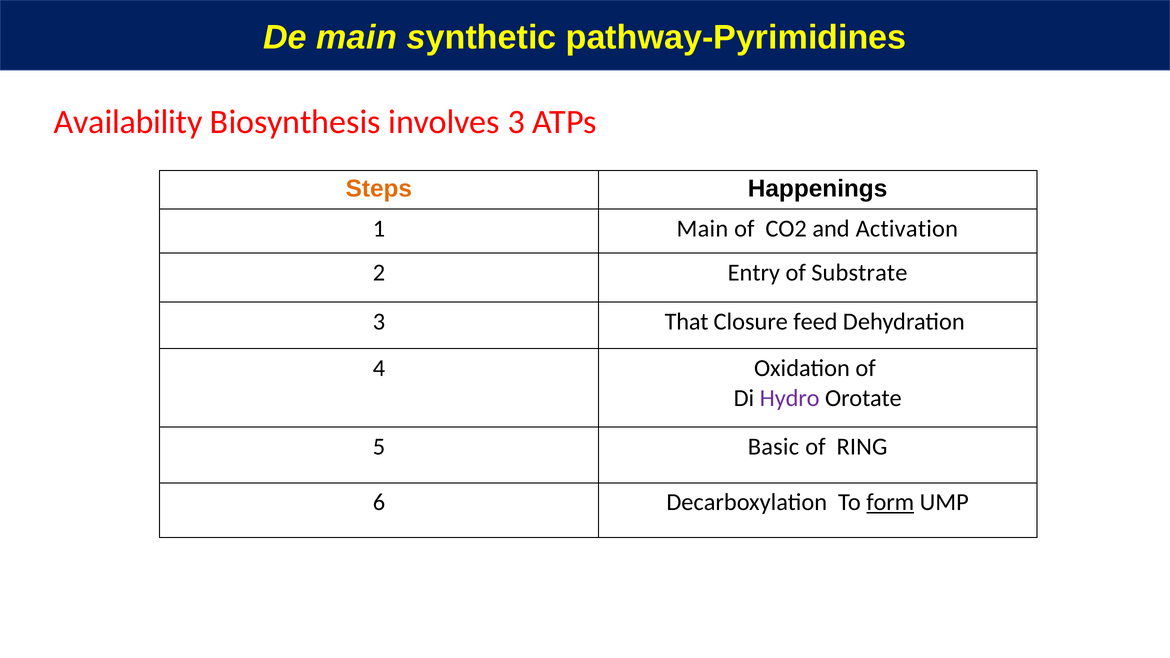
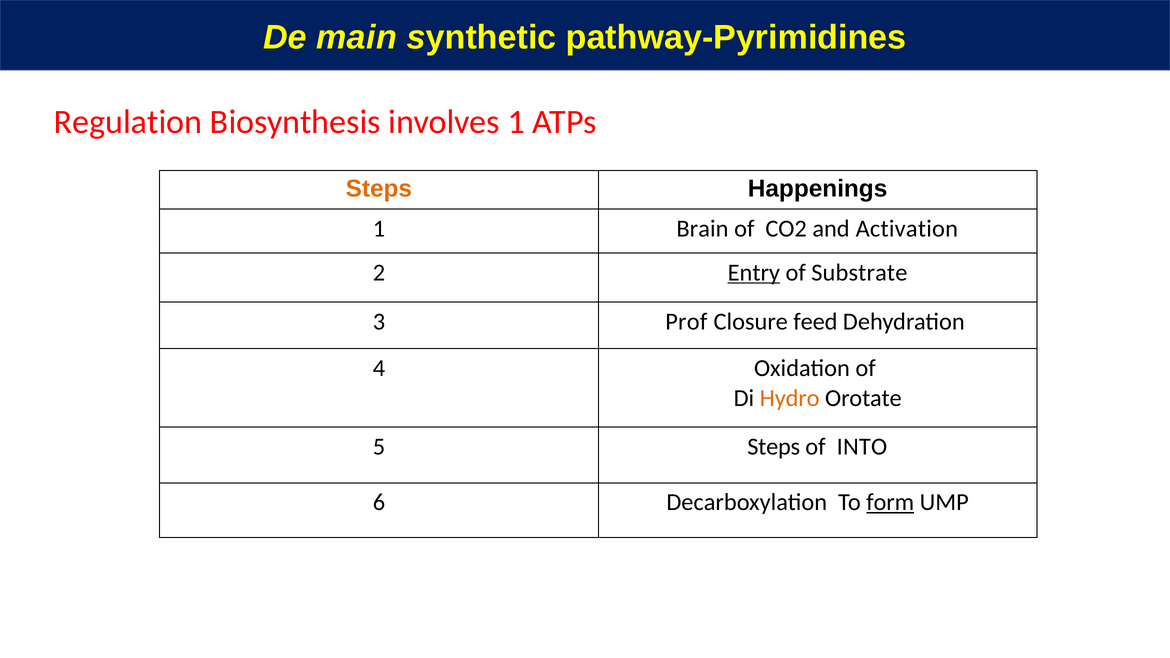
Availability: Availability -> Regulation (128, 122)
involves 3: 3 -> 1 (516, 122)
1 Main: Main -> Brain (702, 229)
Entry underline: none -> present (754, 273)
That: That -> Prof (686, 322)
Hydro colour: purple -> orange (790, 398)
5 Basic: Basic -> Steps (774, 447)
RING: RING -> INTO (862, 447)
